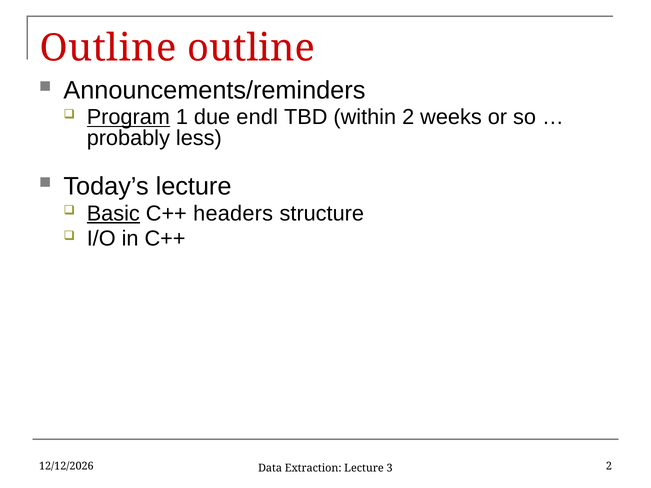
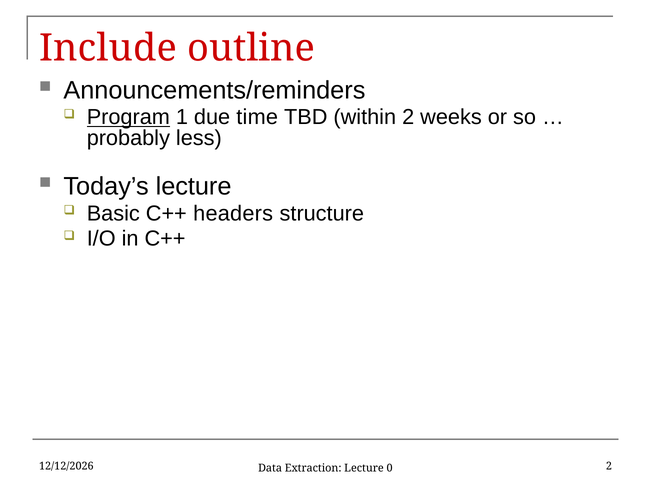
Outline: Outline -> Include (108, 48)
endl: endl -> time (257, 117)
Basic underline: present -> none (113, 214)
3: 3 -> 0 (390, 468)
